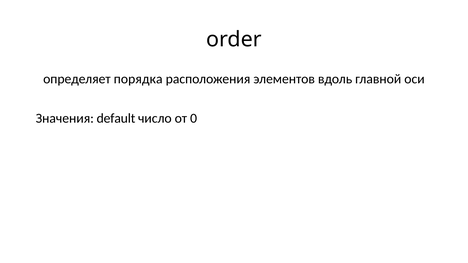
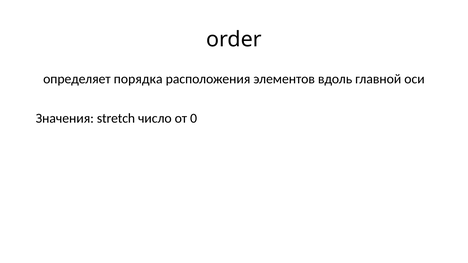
default: default -> stretch (116, 118)
